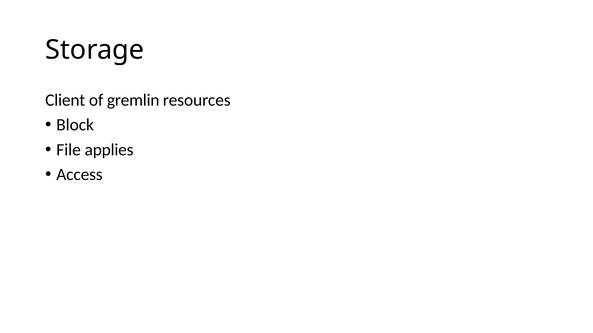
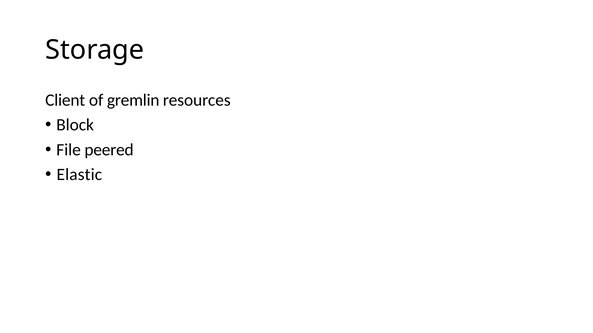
applies: applies -> peered (109, 150)
Access: Access -> Elastic (79, 175)
